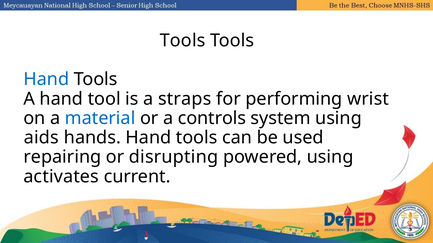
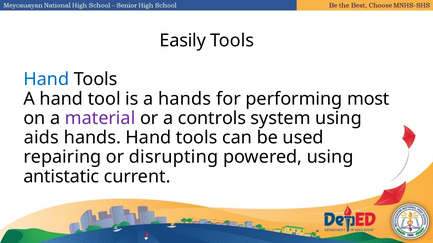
Tools: Tools -> Easily (183, 41)
a straps: straps -> hands (185, 99)
wrist: wrist -> most (368, 99)
material colour: blue -> purple (100, 118)
activates: activates -> antistatic (61, 177)
